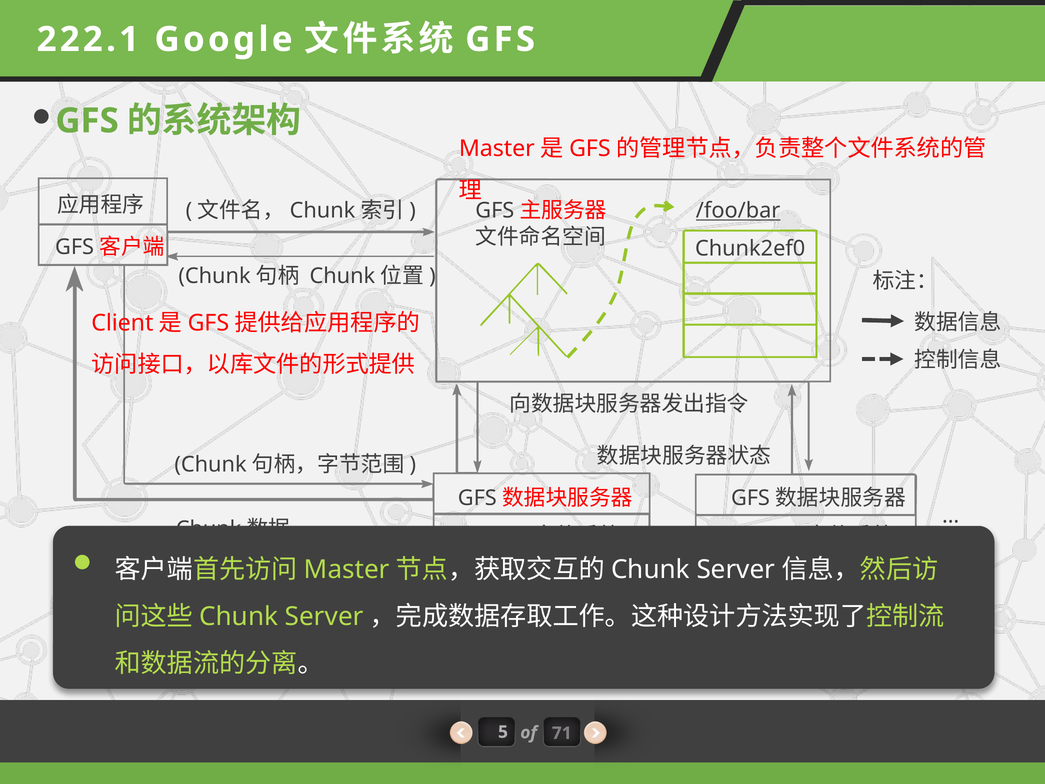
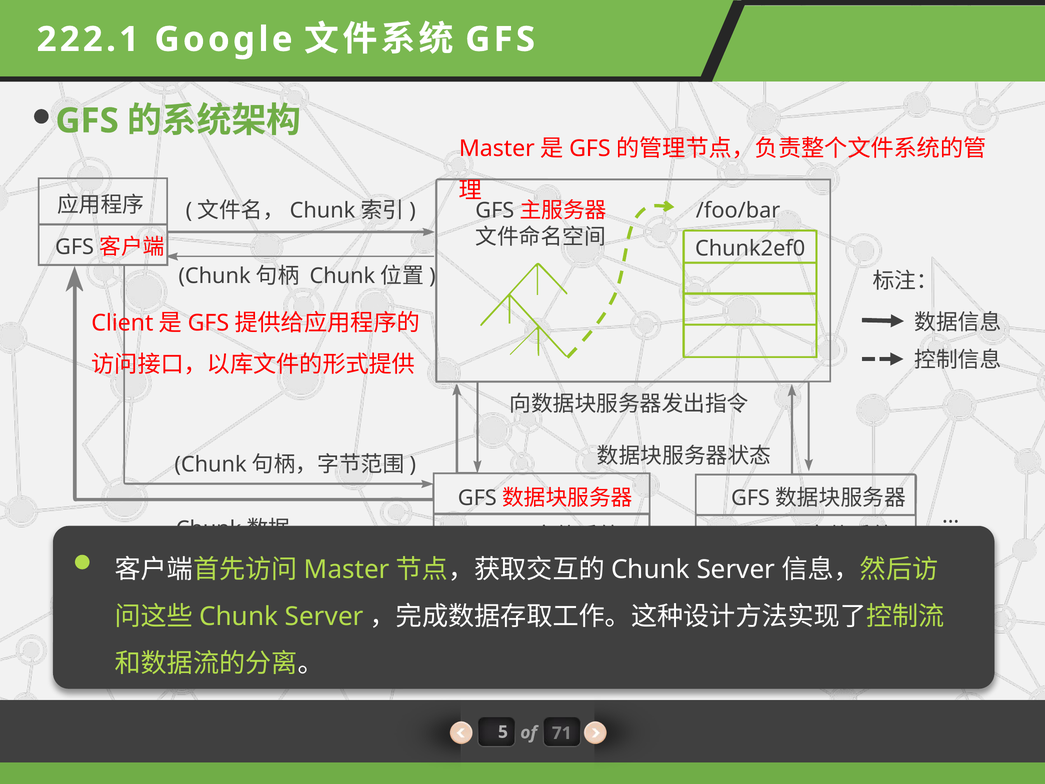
/foo/bar underline: present -> none (738, 211)
